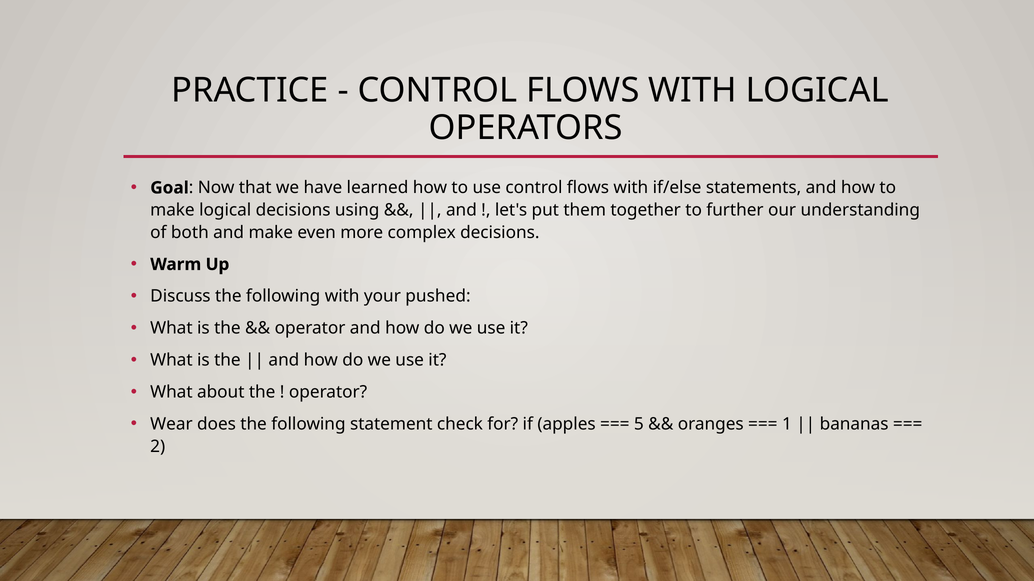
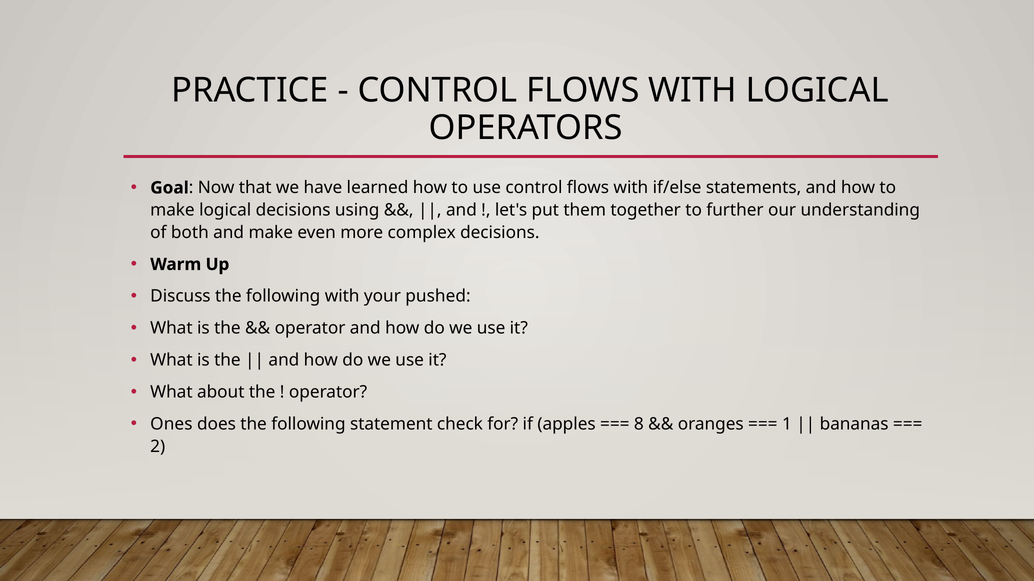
Wear: Wear -> Ones (171, 425)
5: 5 -> 8 (639, 425)
